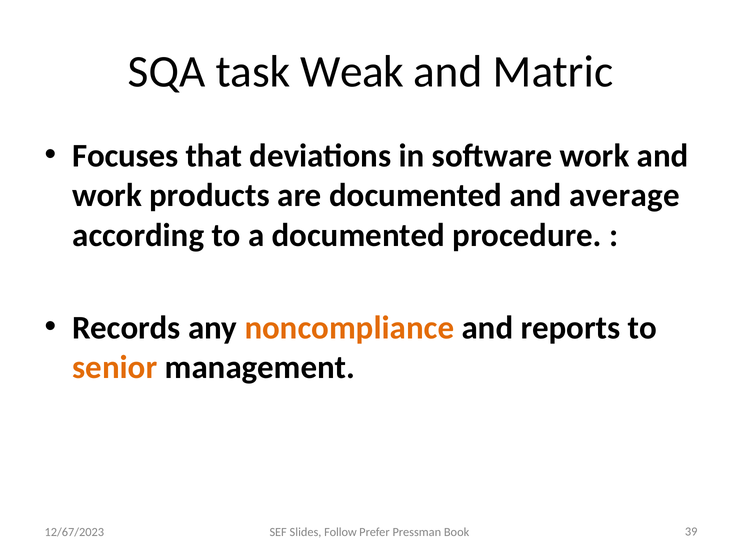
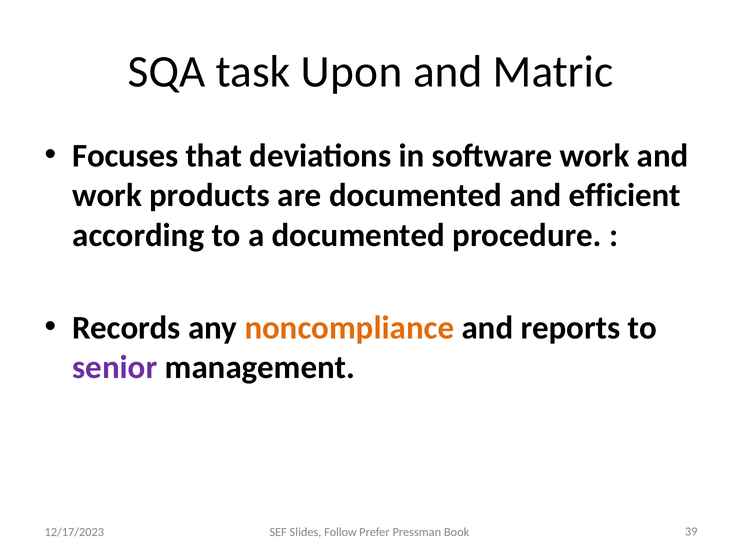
Weak: Weak -> Upon (352, 72)
average: average -> efficient (625, 195)
senior colour: orange -> purple (115, 367)
12/67/2023: 12/67/2023 -> 12/17/2023 (74, 531)
